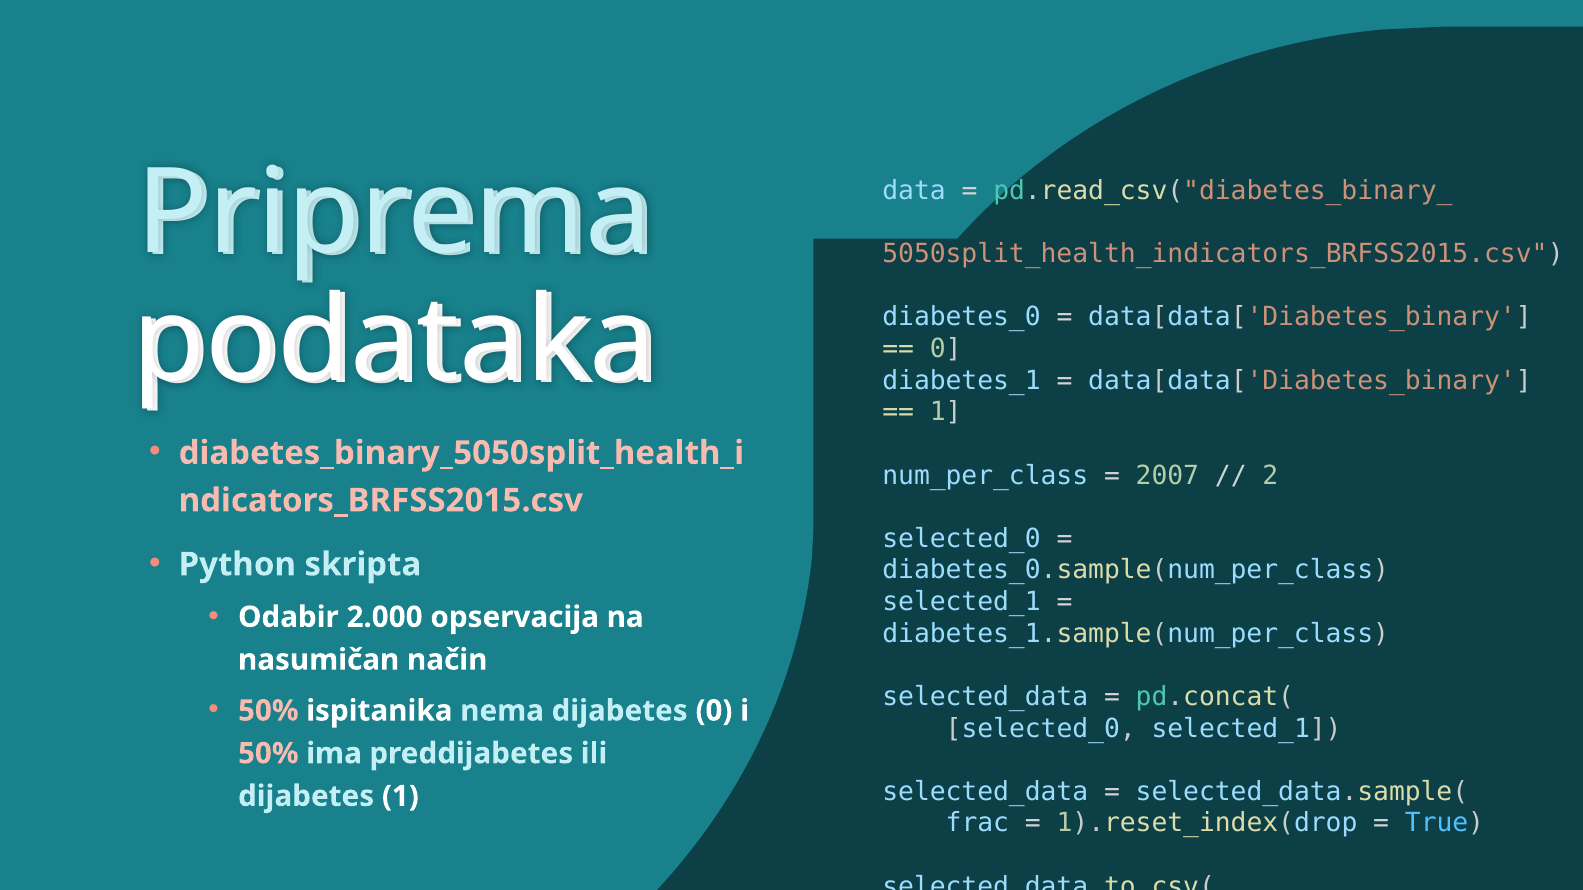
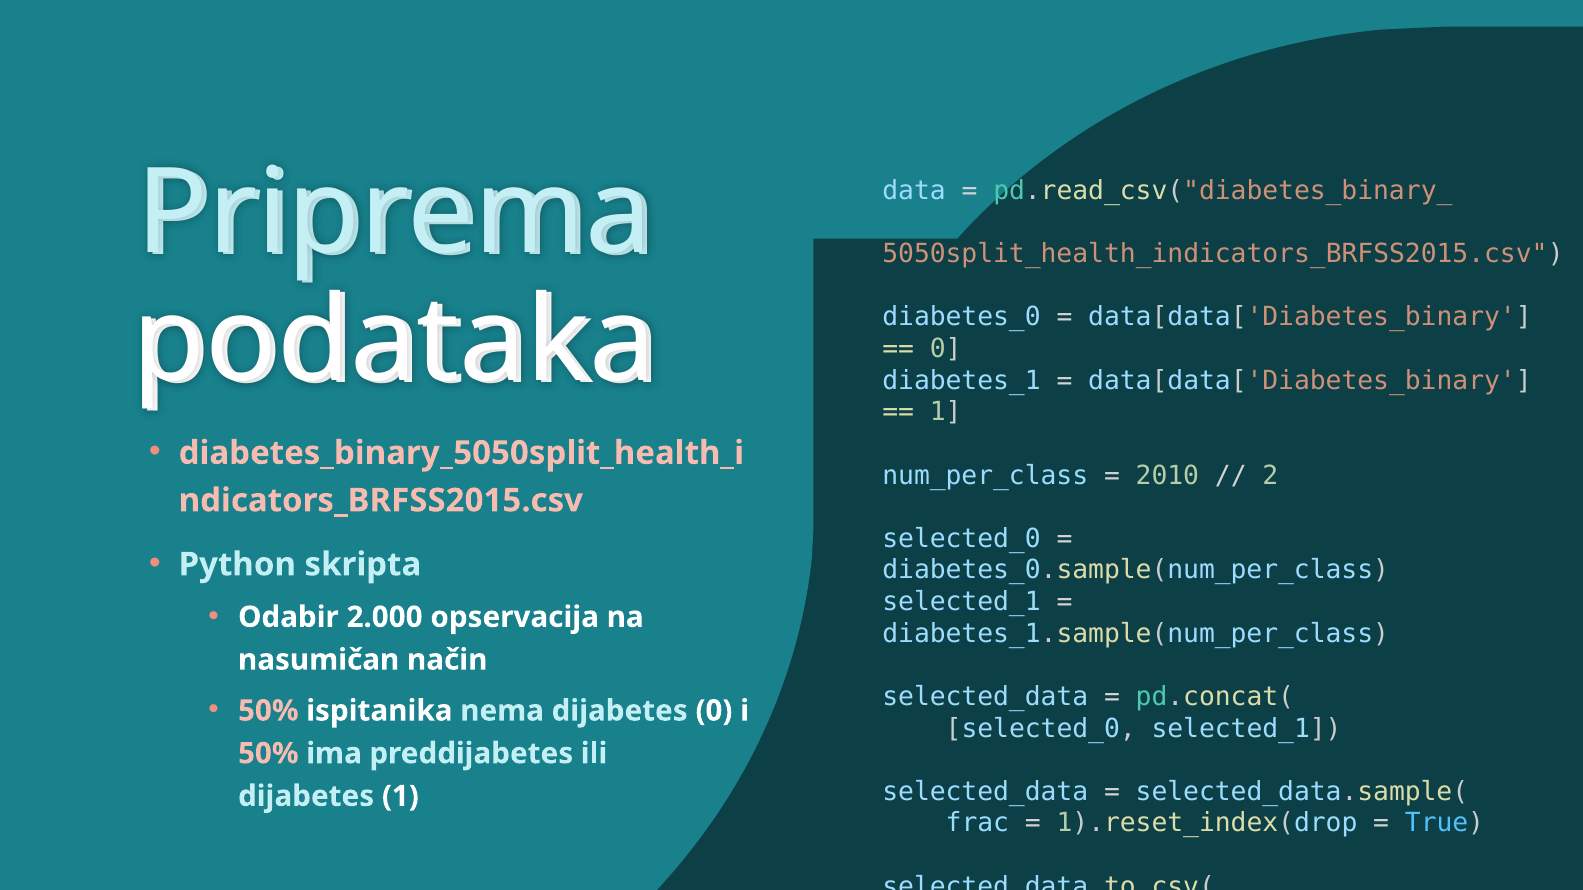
2007: 2007 -> 2010 (1167, 476)
